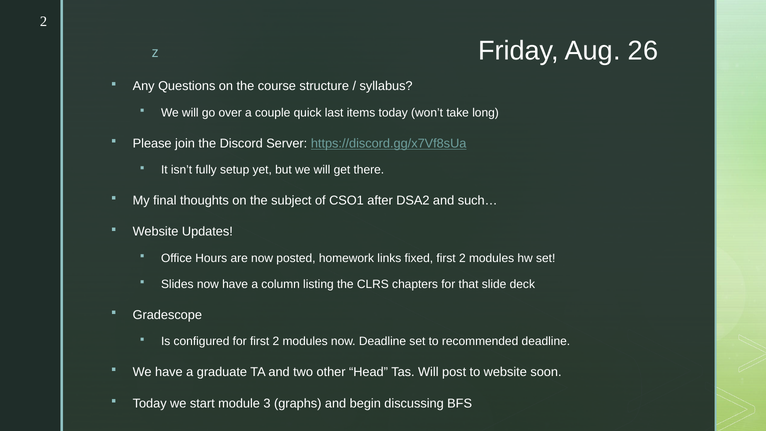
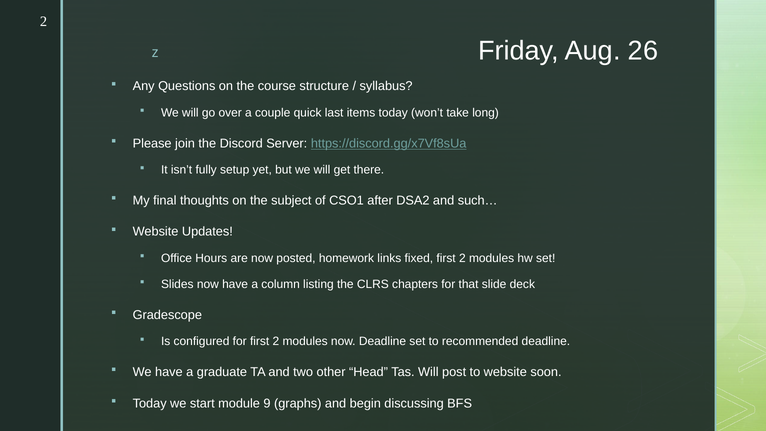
3: 3 -> 9 (267, 403)
